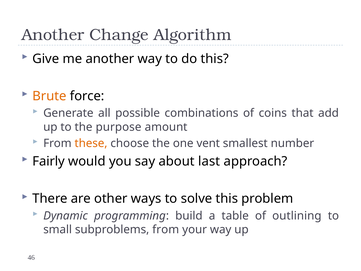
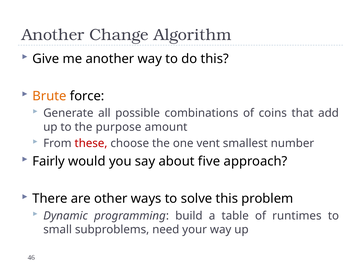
these colour: orange -> red (91, 143)
last: last -> five (209, 161)
outlining: outlining -> runtimes (297, 215)
subproblems from: from -> need (166, 229)
